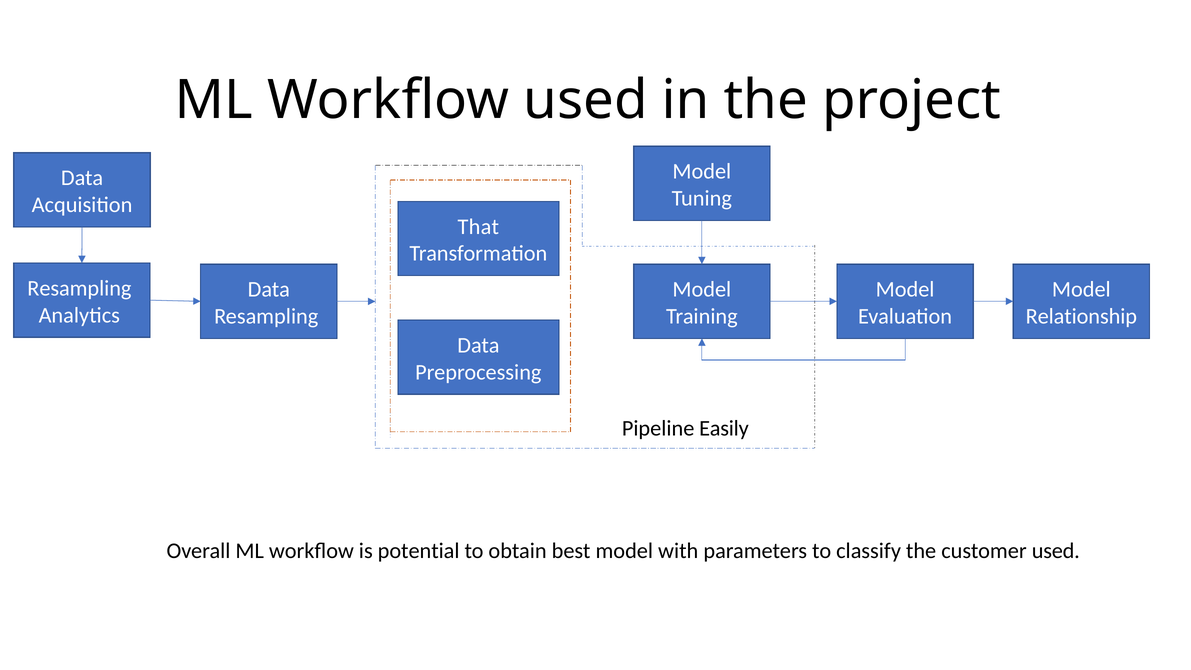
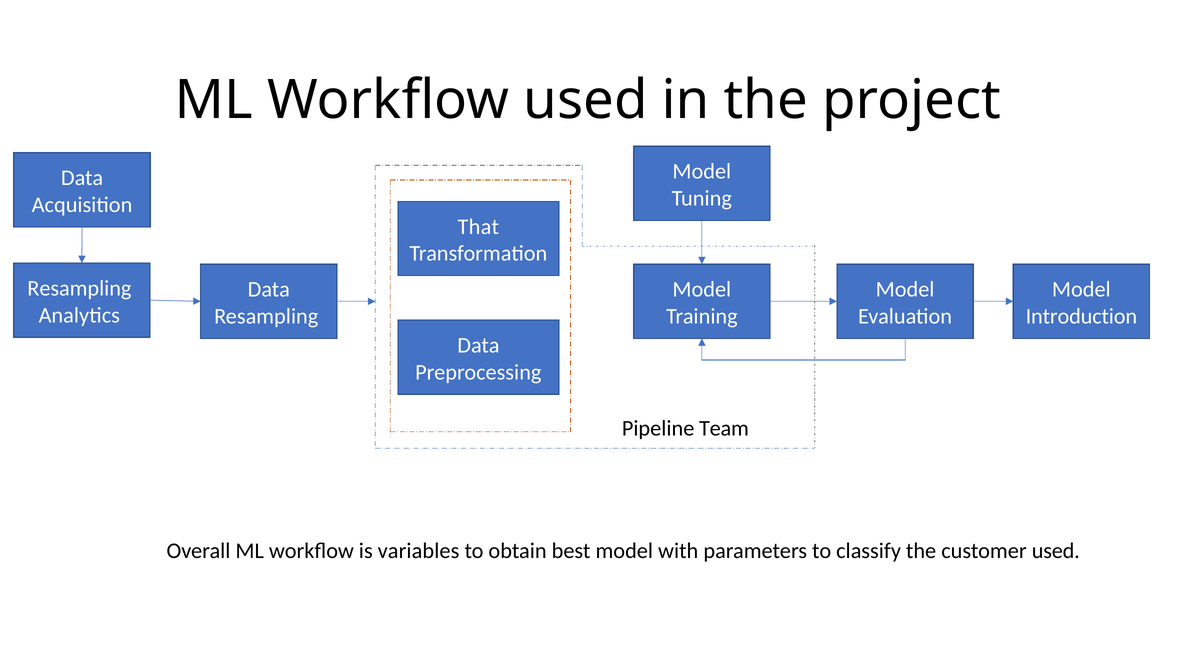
Relationship: Relationship -> Introduction (1081, 316)
Easily: Easily -> Team (724, 428)
potential: potential -> variables (419, 551)
